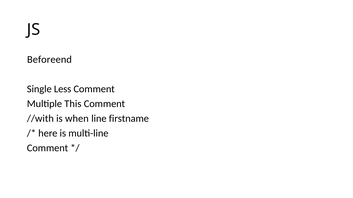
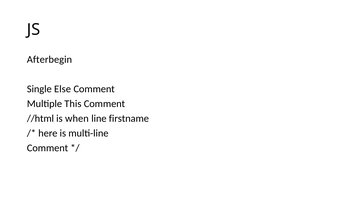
Beforeend: Beforeend -> Afterbegin (49, 60)
Less: Less -> Else (63, 89)
//with: //with -> //html (40, 119)
